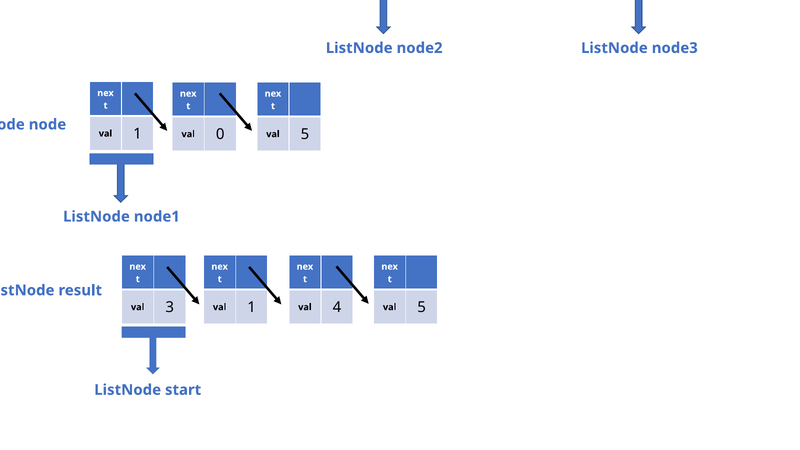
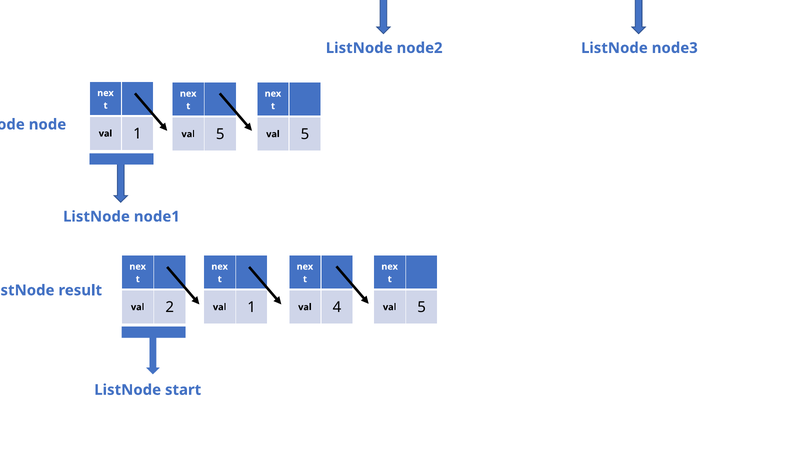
0: 0 -> 5 (220, 134)
3: 3 -> 2 (170, 307)
